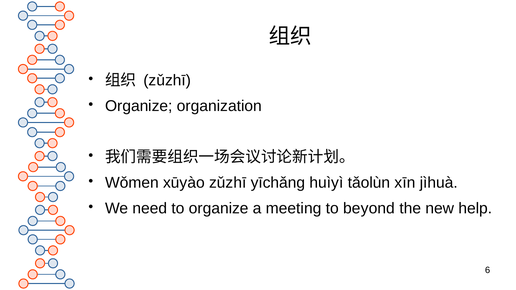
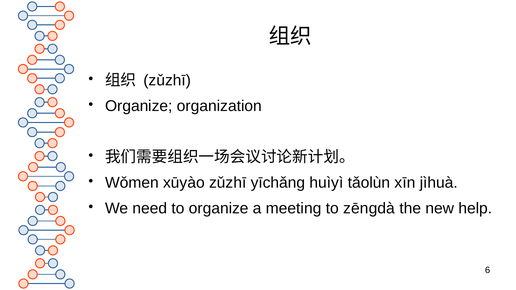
beyond: beyond -> zēngdà (369, 209)
